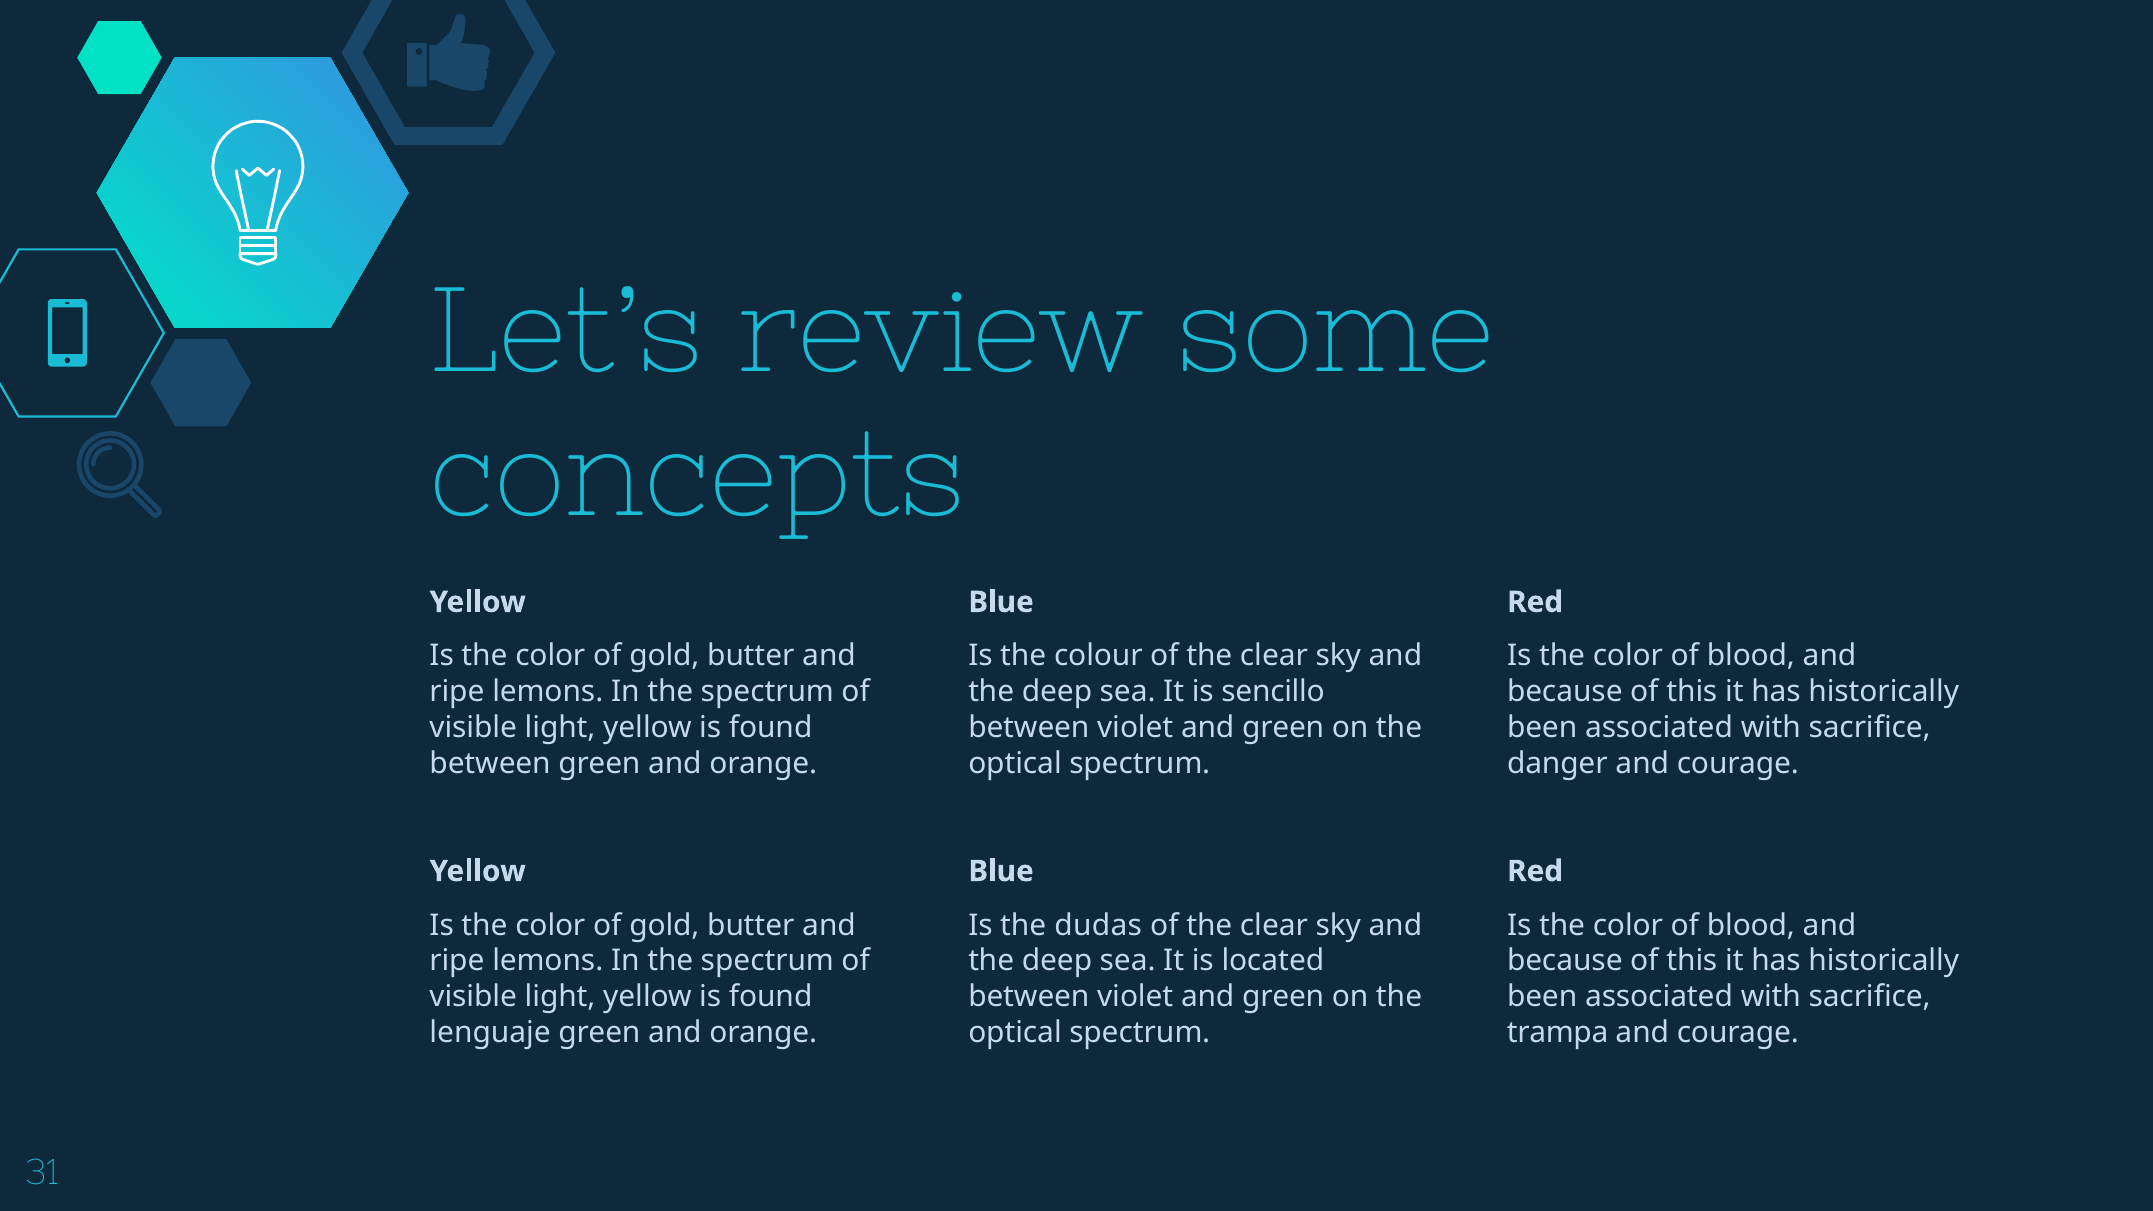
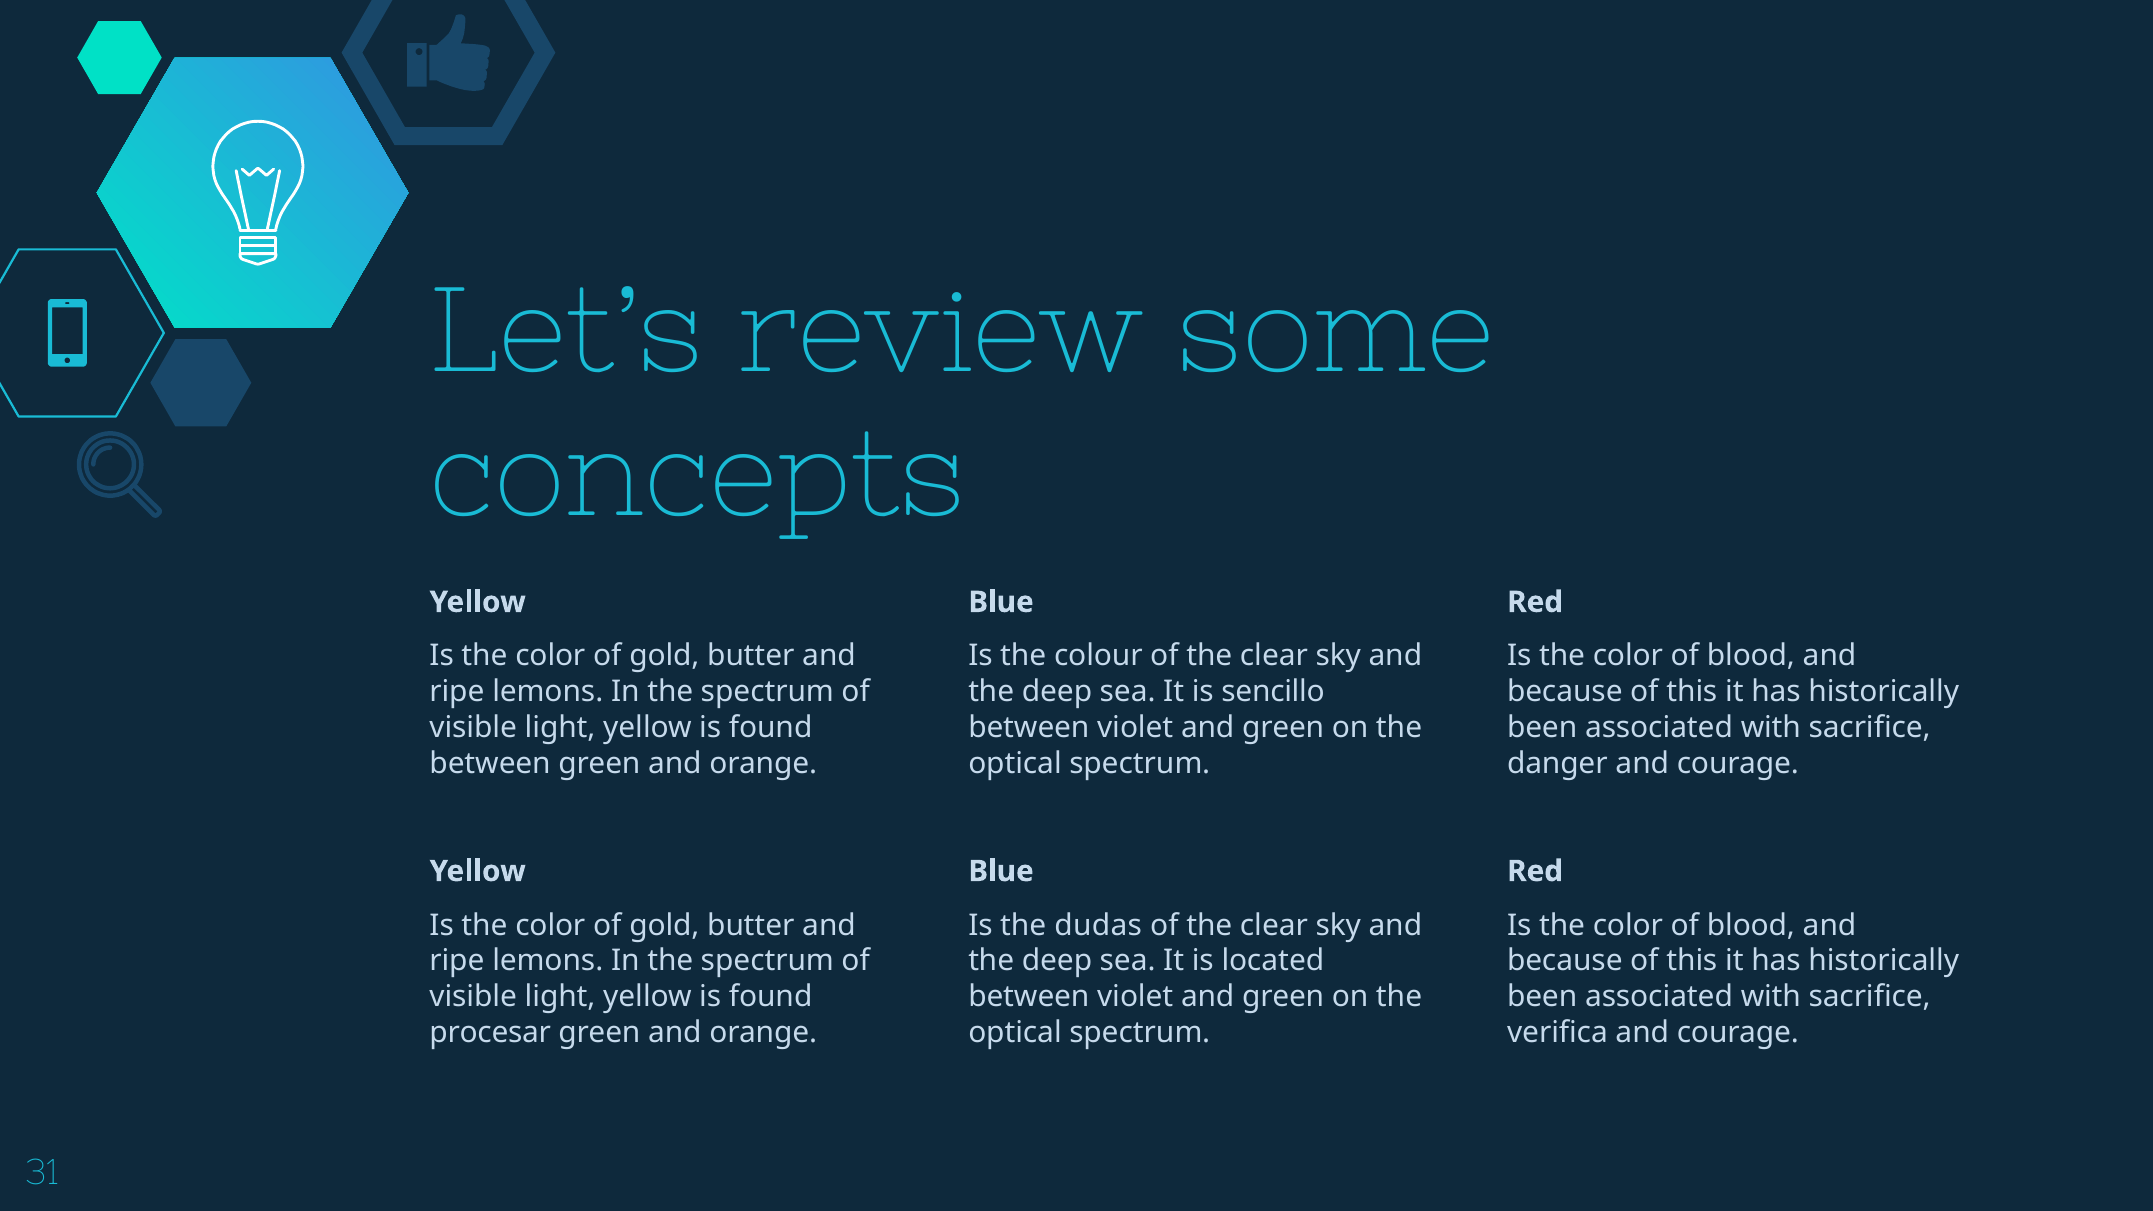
lenguaje: lenguaje -> procesar (490, 1033)
trampa: trampa -> verifica (1557, 1033)
